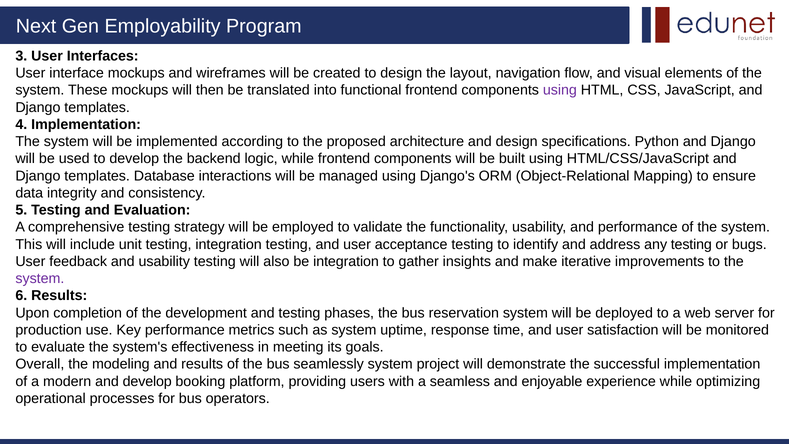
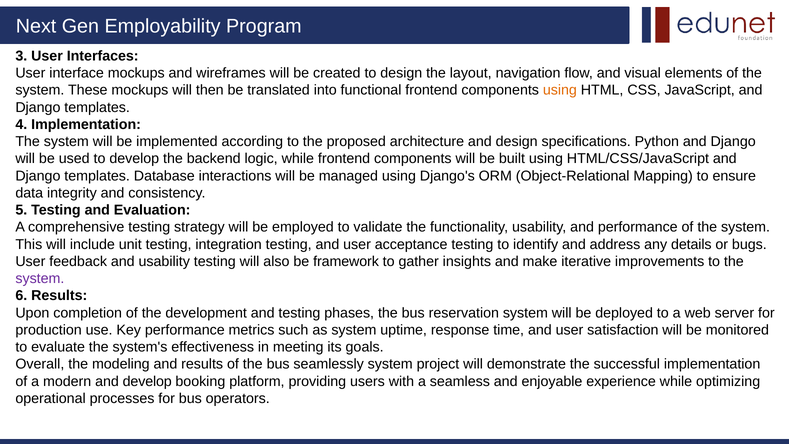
using colour: purple -> orange (560, 90)
any testing: testing -> details (691, 244)
be integration: integration -> framework (346, 261)
